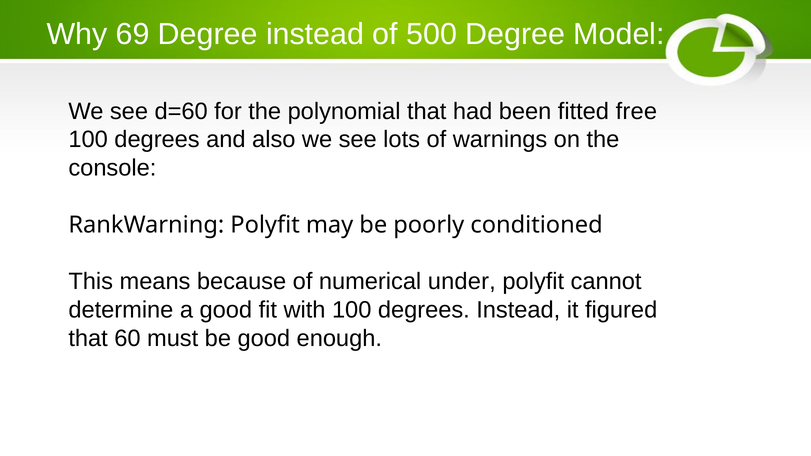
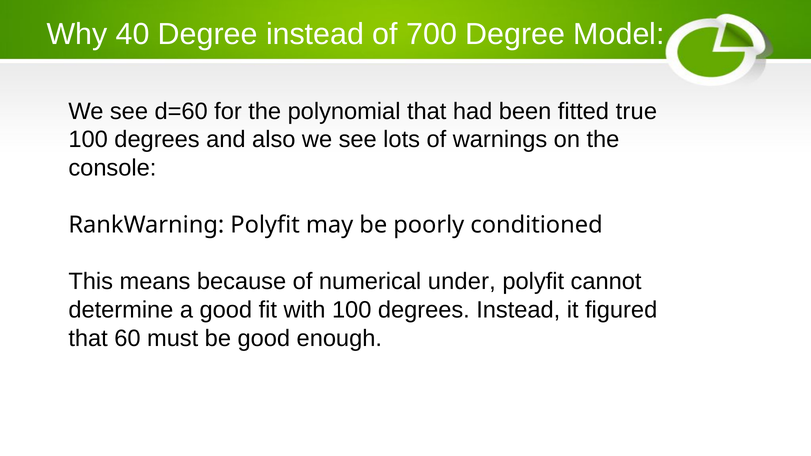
69: 69 -> 40 (133, 34)
500: 500 -> 700 (432, 34)
free: free -> true (636, 111)
